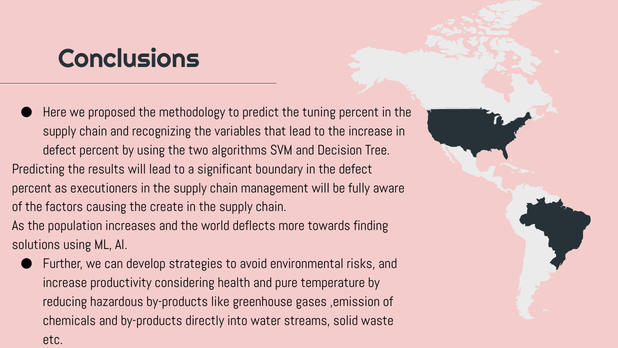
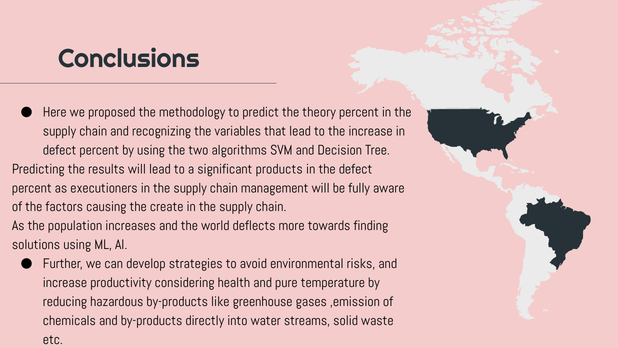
tuning: tuning -> theory (319, 112)
boundary: boundary -> products (279, 169)
